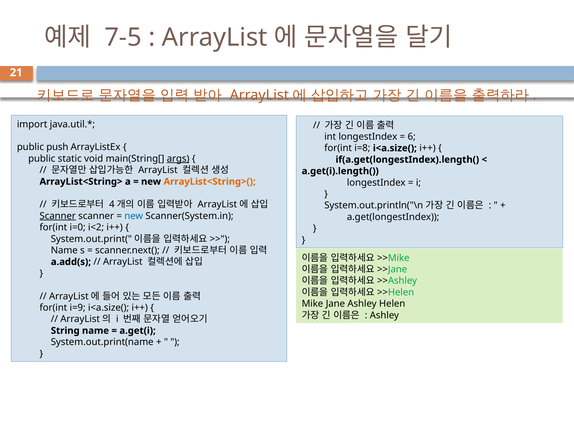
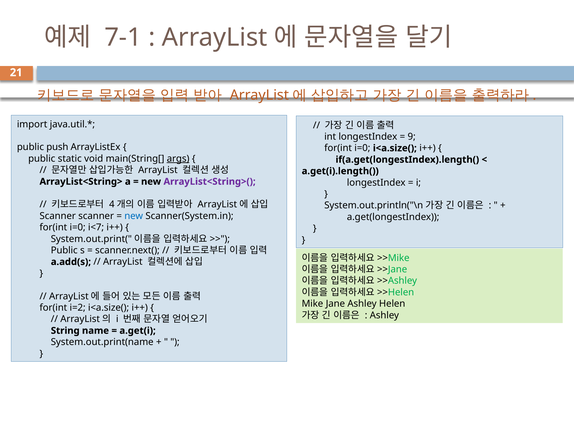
7-5: 7-5 -> 7-1 (123, 37)
6: 6 -> 9 (412, 137)
i=8: i=8 -> i=0 (362, 148)
ArrayList<String>( colour: orange -> purple (210, 182)
Scanner underline: present -> none (58, 216)
i<2: i<2 -> i<7 (96, 228)
Name: Name -> Public (64, 251)
i=9: i=9 -> i=2 (78, 308)
